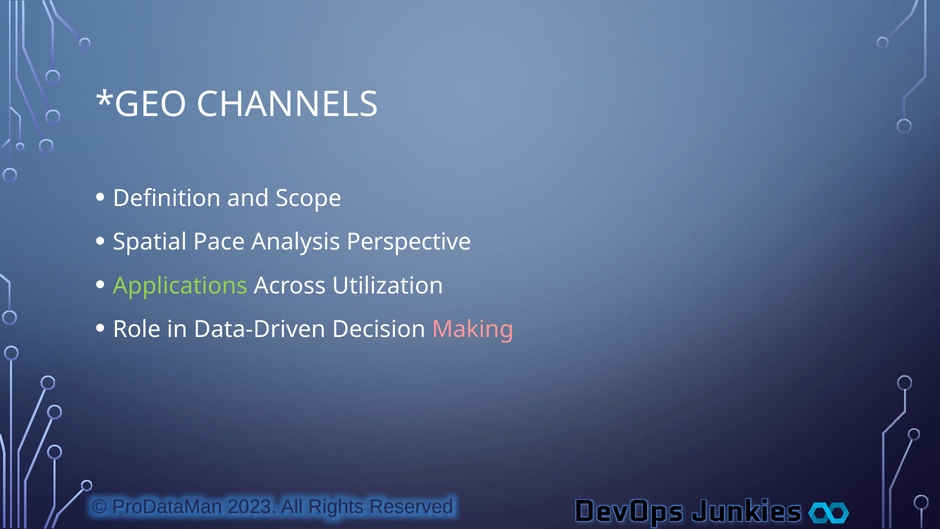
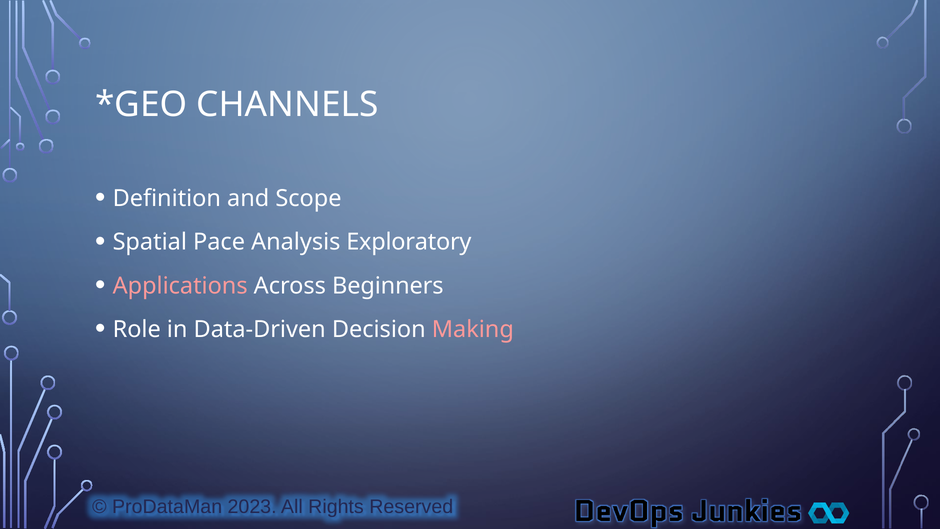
Perspective: Perspective -> Exploratory (409, 242)
Applications colour: light green -> pink (180, 286)
Utilization: Utilization -> Beginners (388, 286)
